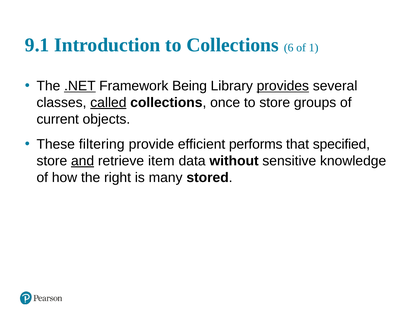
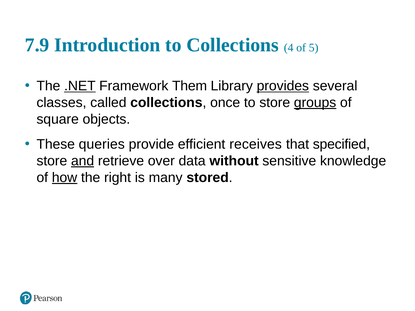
9.1: 9.1 -> 7.9 (37, 45)
6: 6 -> 4 (289, 48)
1: 1 -> 5 (314, 48)
Being: Being -> Them (190, 86)
called underline: present -> none (108, 103)
groups underline: none -> present (315, 103)
current: current -> square (58, 119)
filtering: filtering -> queries (102, 144)
performs: performs -> receives (256, 144)
item: item -> over (161, 161)
how underline: none -> present (65, 178)
